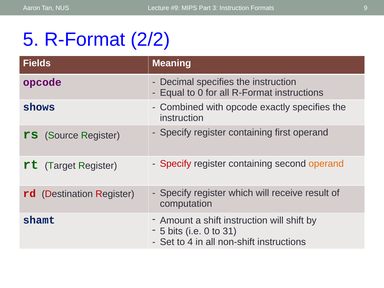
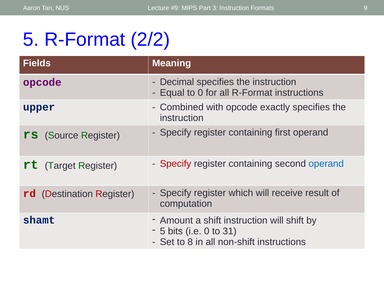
shows: shows -> upper (39, 107)
operand colour: orange -> blue (326, 164)
4: 4 -> 8 (190, 242)
